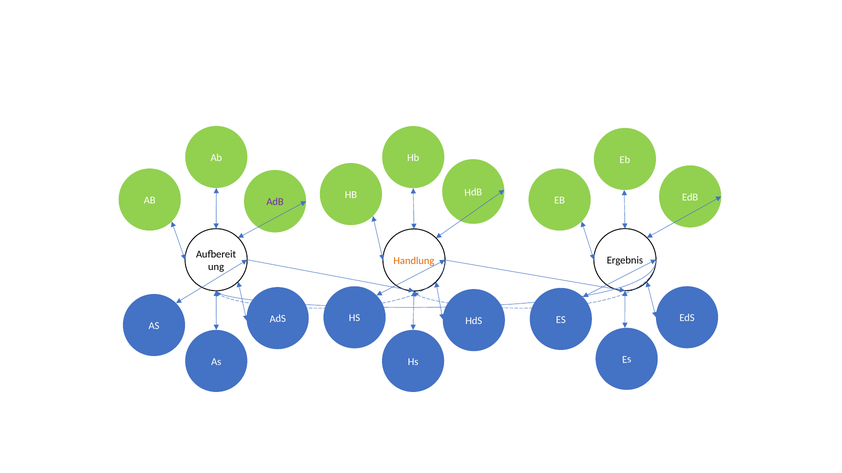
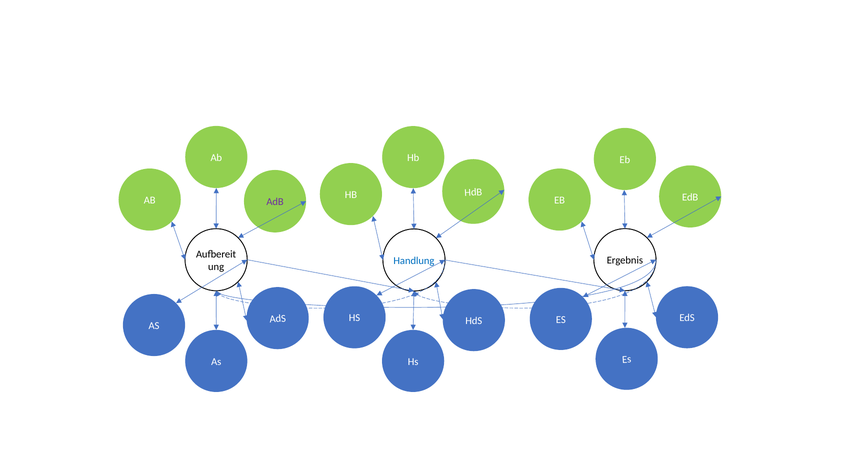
Handlung colour: orange -> blue (414, 261)
